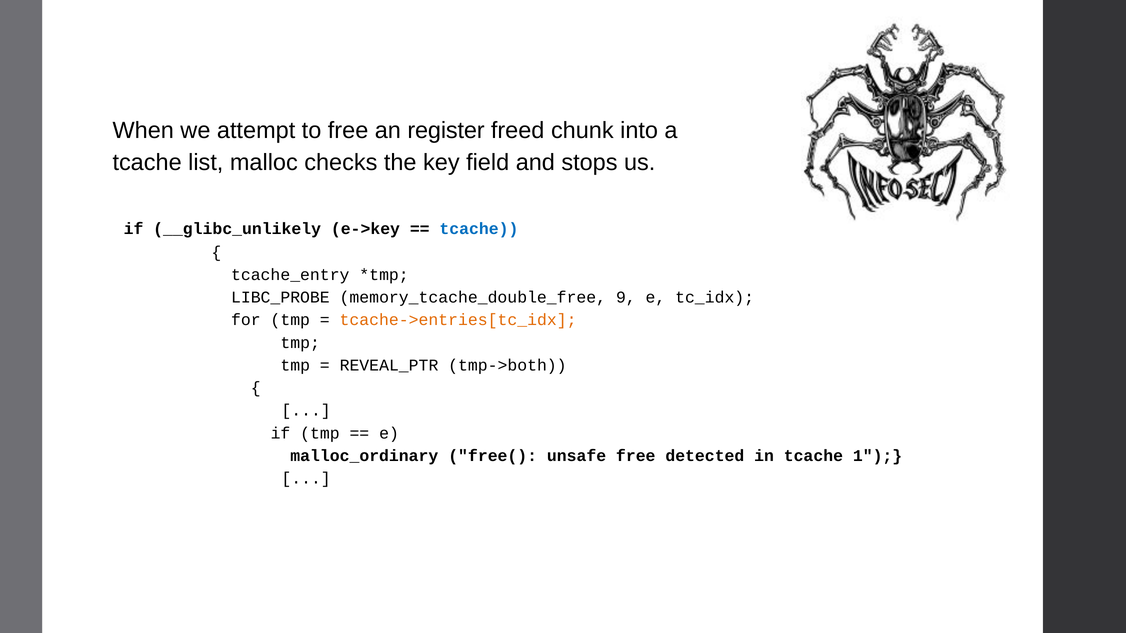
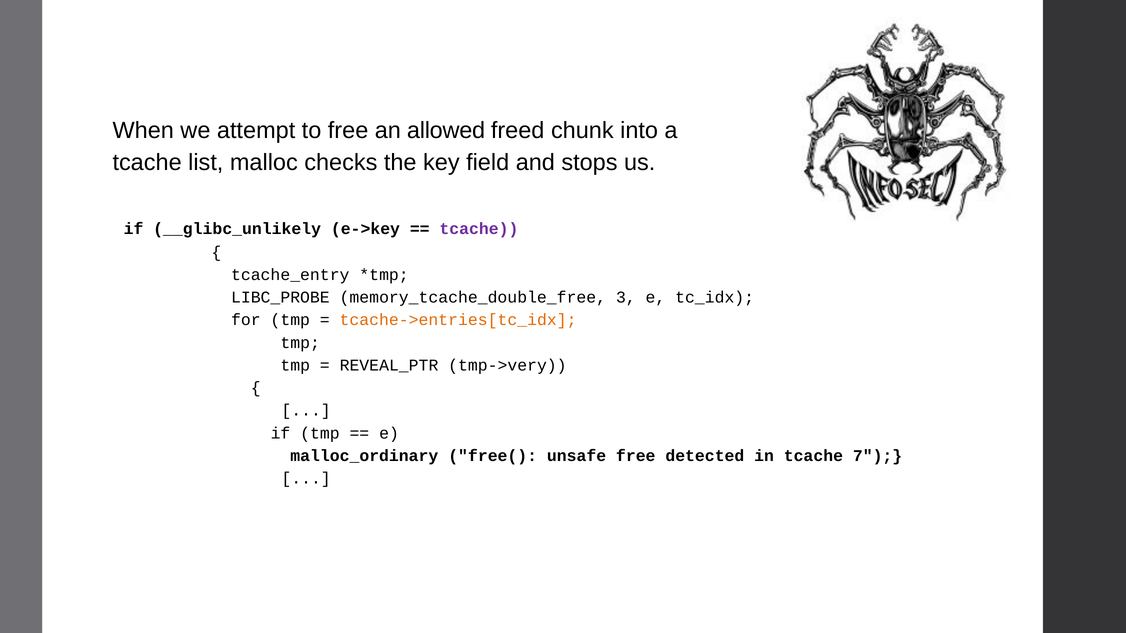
register: register -> allowed (446, 130)
tcache colour: blue -> purple (479, 229)
9: 9 -> 3 (626, 298)
tmp->both: tmp->both -> tmp->very (507, 365)
1: 1 -> 7 (878, 456)
